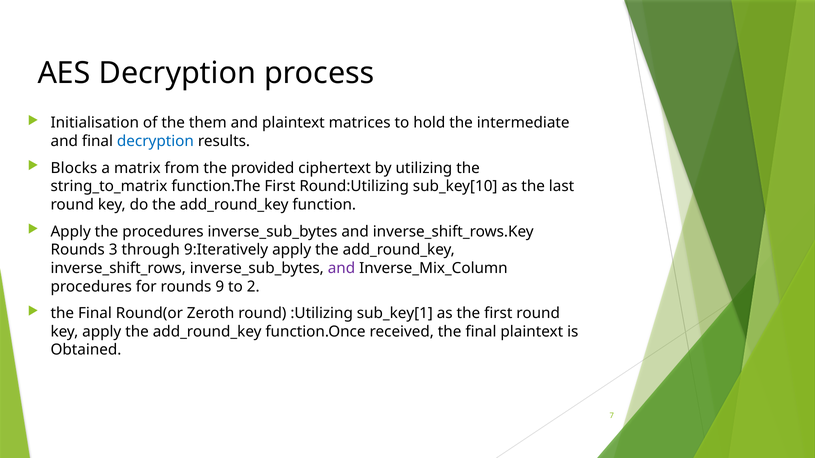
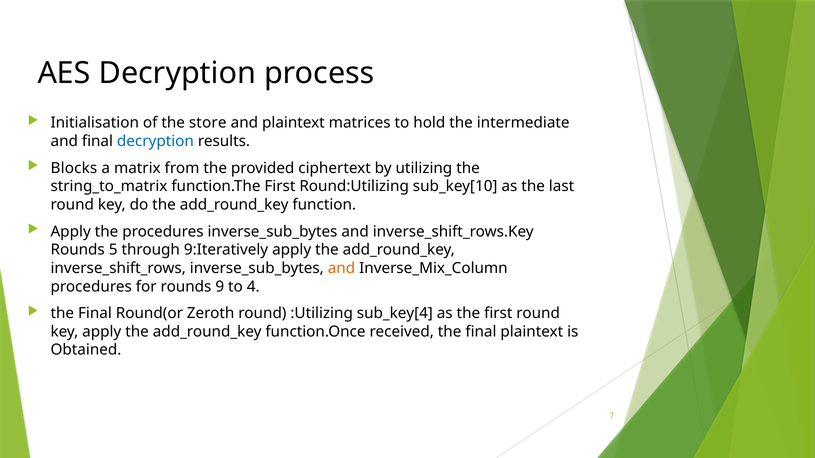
them: them -> store (208, 123)
3: 3 -> 5 (113, 250)
and colour: purple -> orange (341, 268)
2: 2 -> 4 (253, 287)
sub_key[1: sub_key[1 -> sub_key[4 (395, 314)
